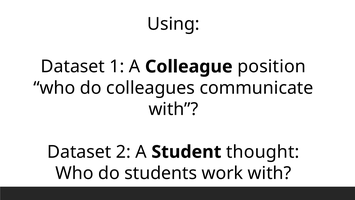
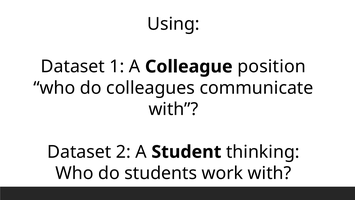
thought: thought -> thinking (263, 152)
